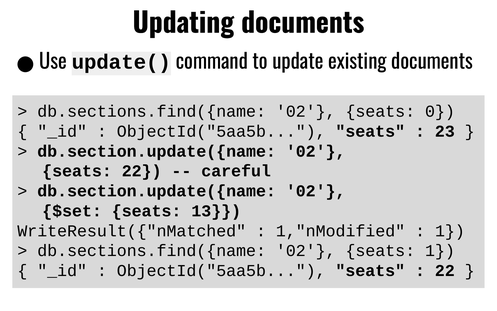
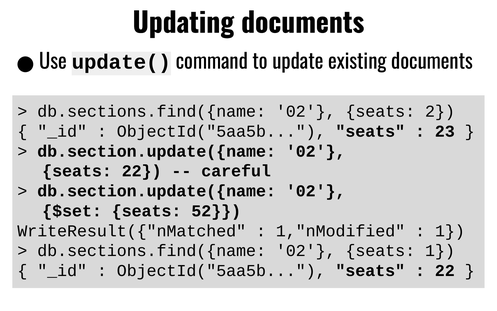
0: 0 -> 2 (440, 111)
13: 13 -> 52 (216, 211)
